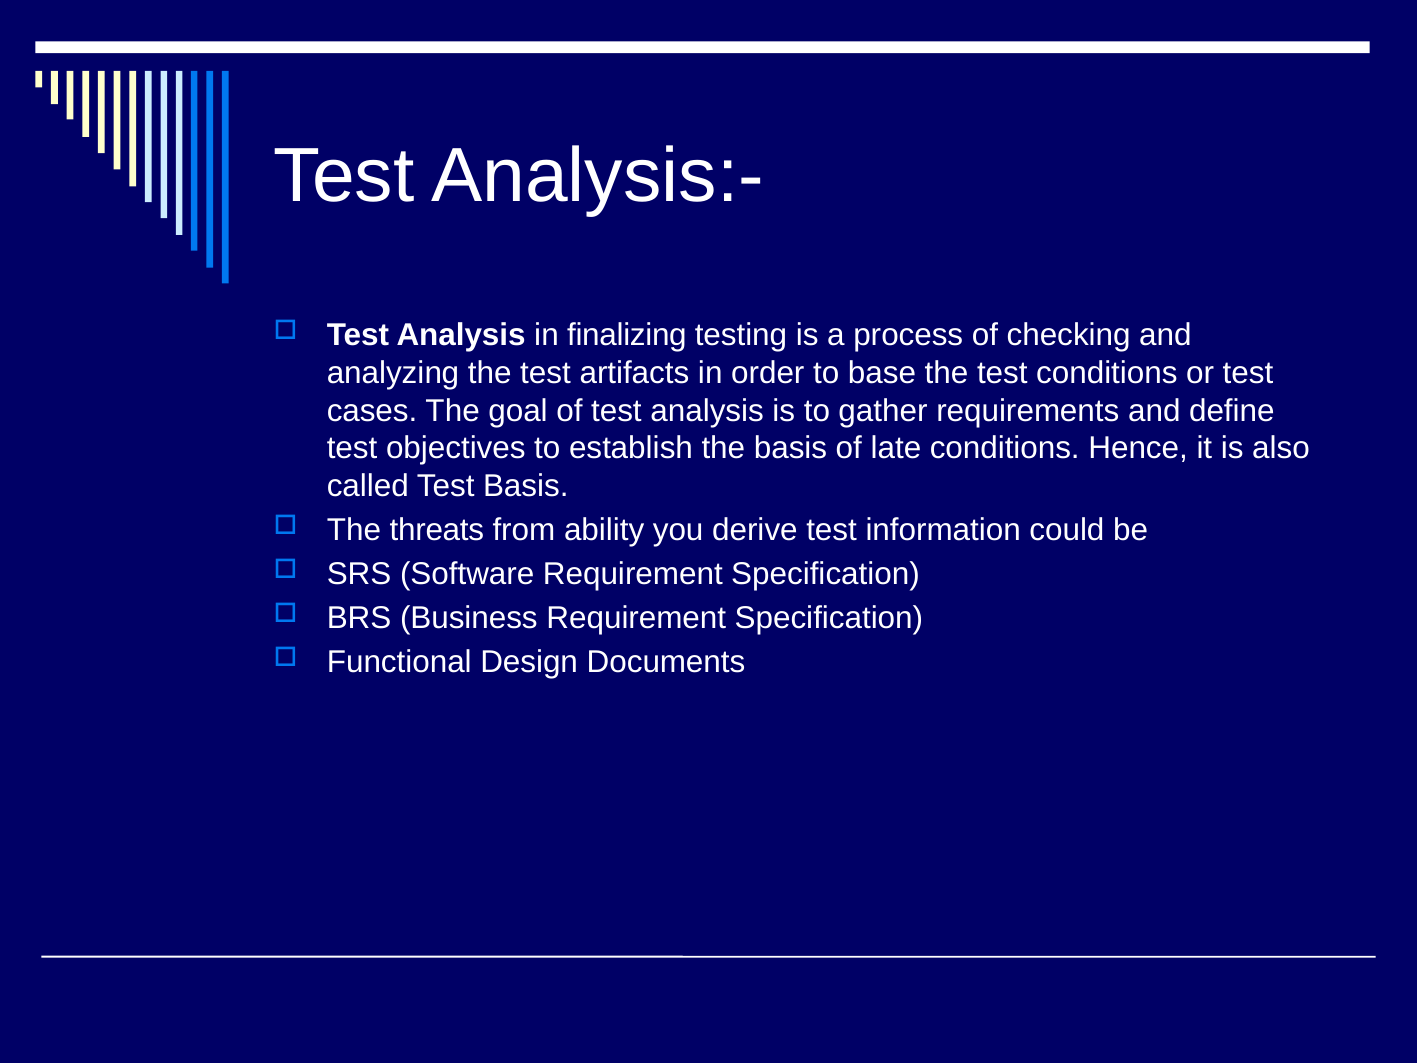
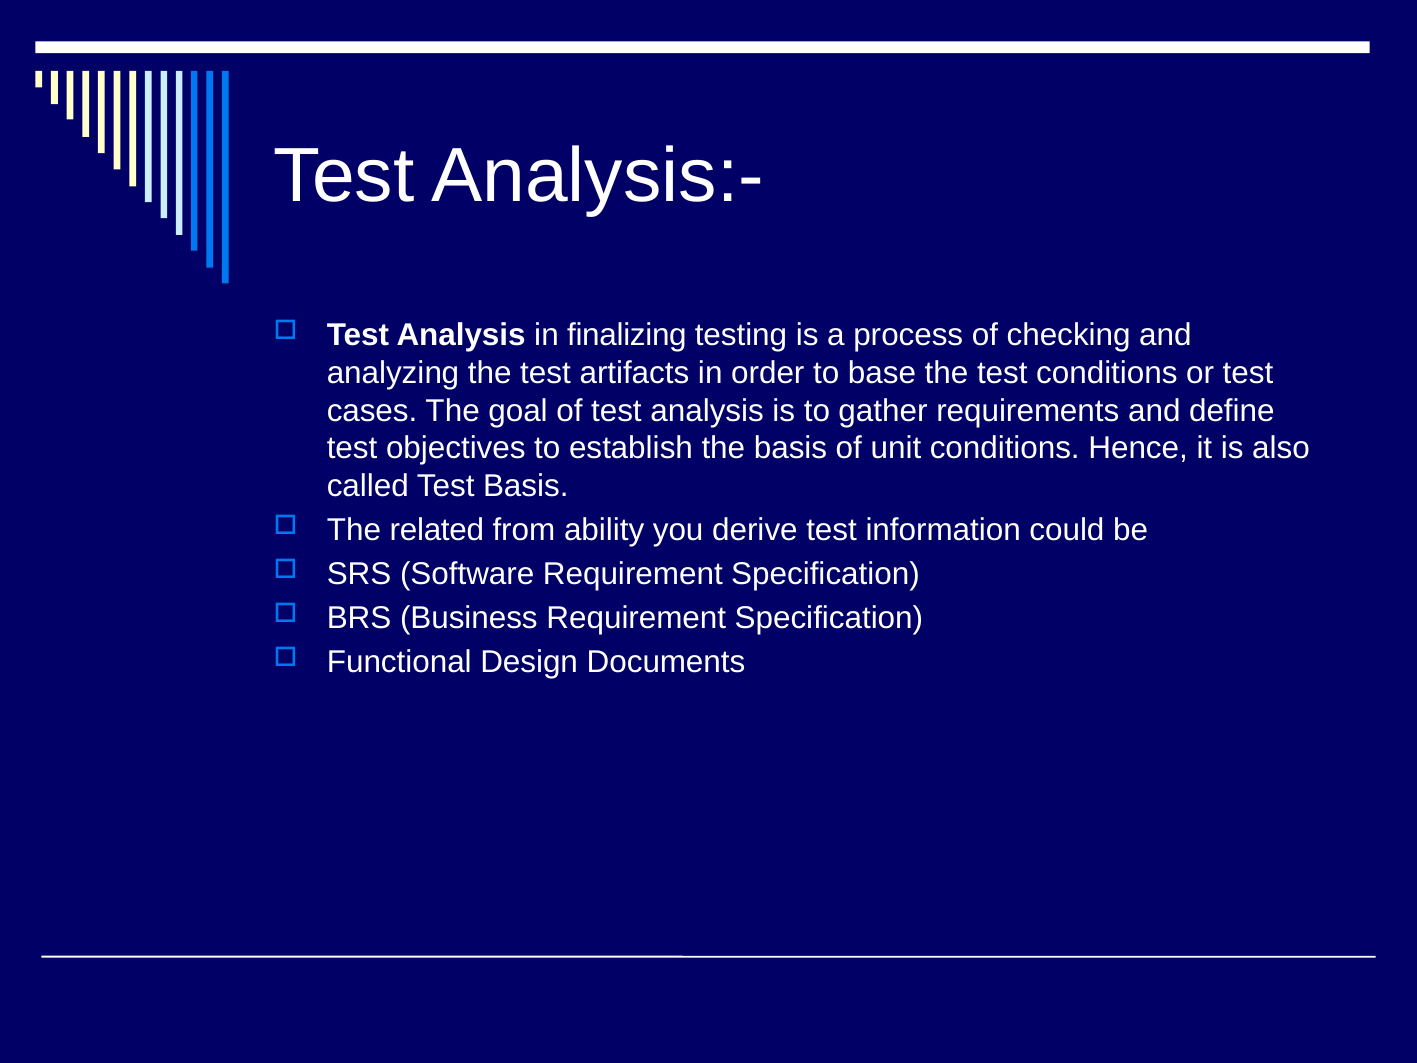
late: late -> unit (896, 448)
threats: threats -> related (437, 530)
